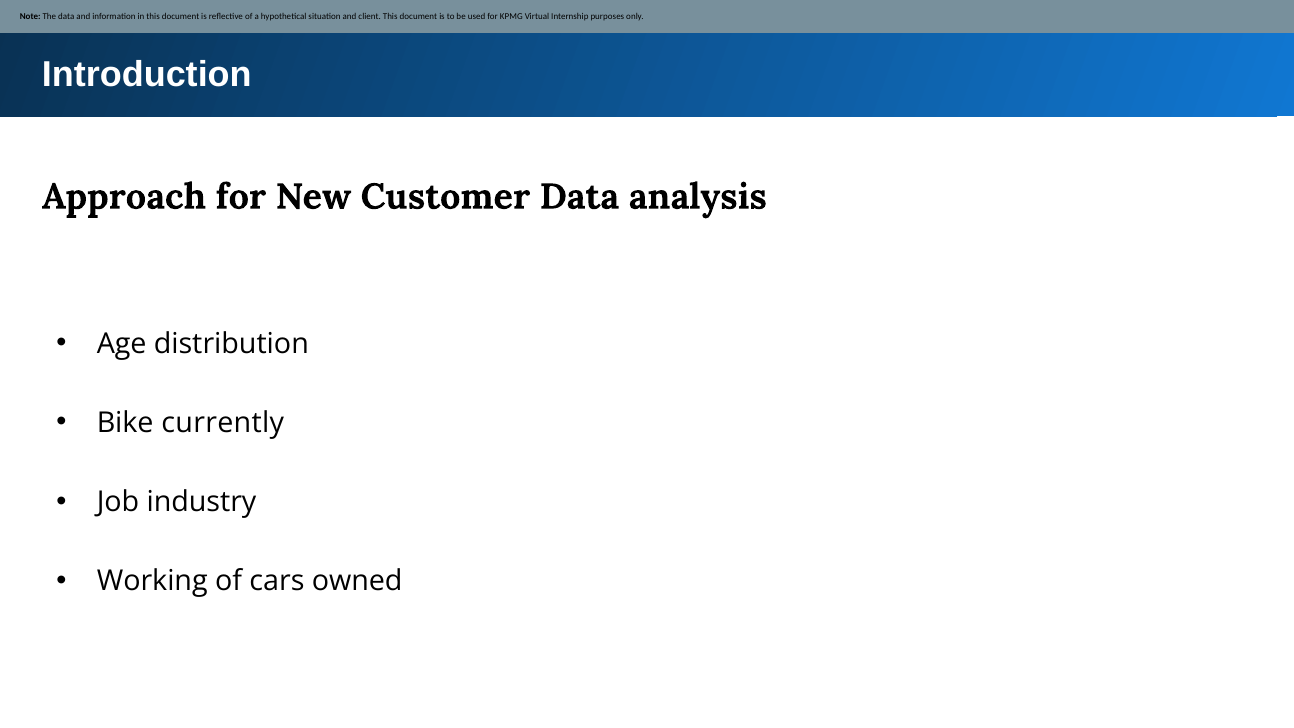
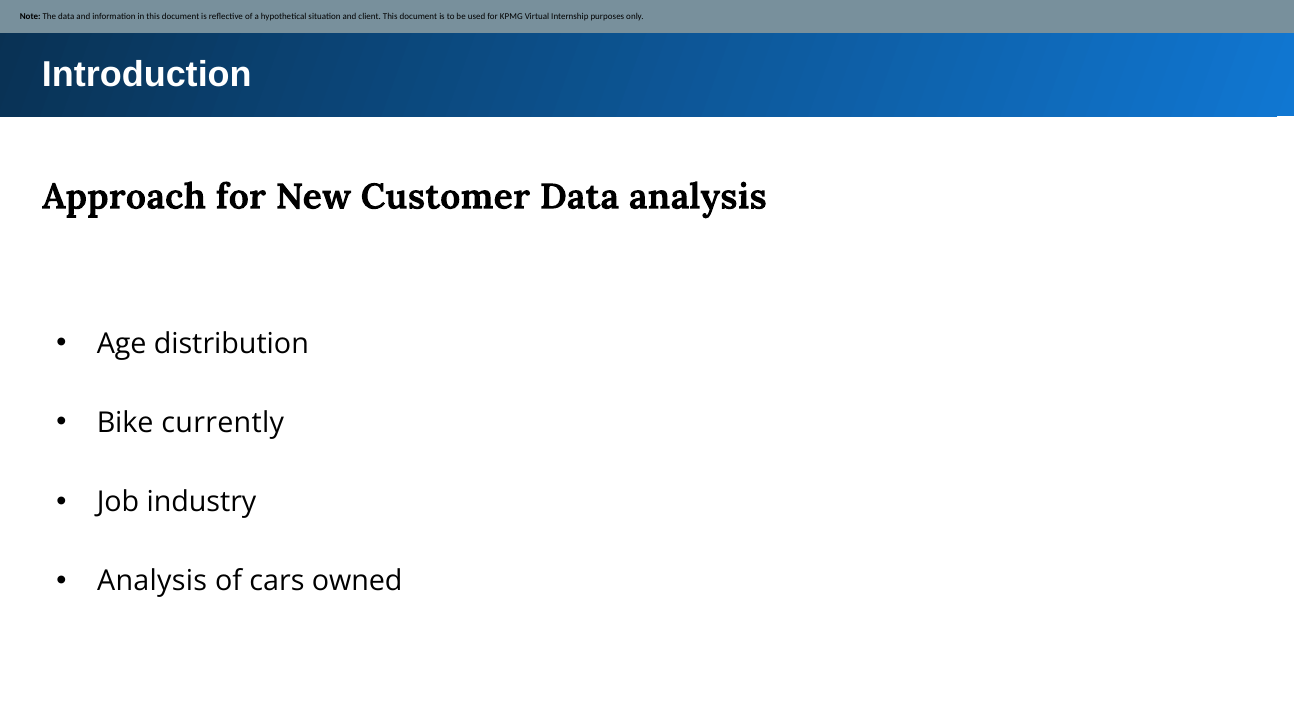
Working: Working -> Analysis (152, 581)
